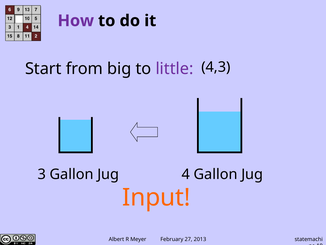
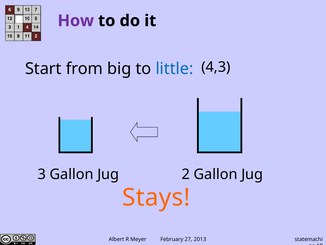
little colour: purple -> blue (175, 69)
4: 4 -> 2 (186, 174)
Input: Input -> Stays (156, 197)
